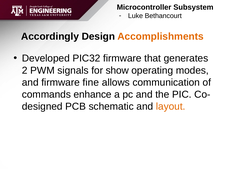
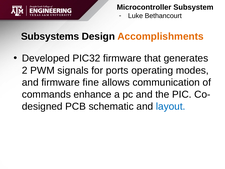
Accordingly: Accordingly -> Subsystems (50, 36)
show: show -> ports (117, 70)
layout colour: orange -> blue (171, 106)
